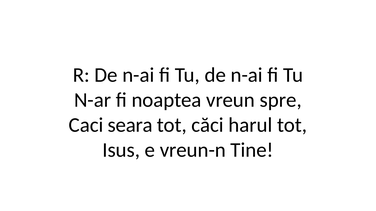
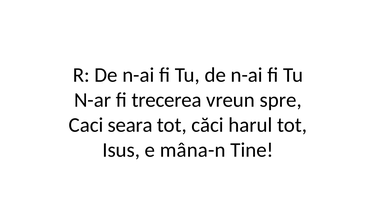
noaptea: noaptea -> trecerea (167, 100)
vreun-n: vreun-n -> mâna-n (193, 150)
